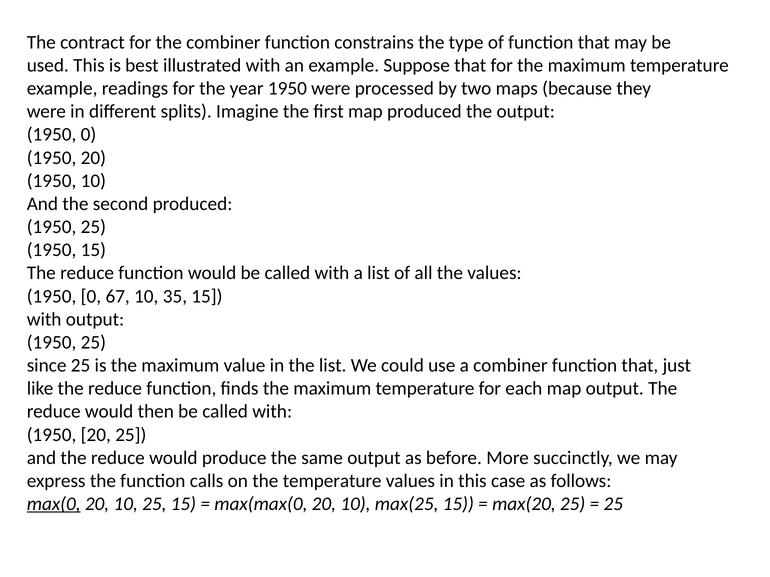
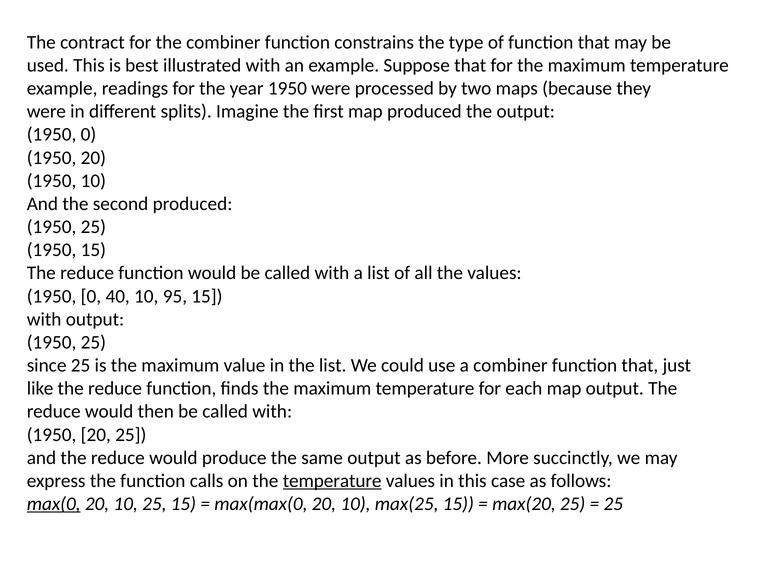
67: 67 -> 40 (118, 296)
35: 35 -> 95 (175, 296)
temperature underline: none -> present (332, 481)
